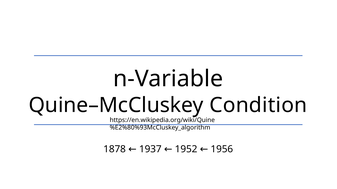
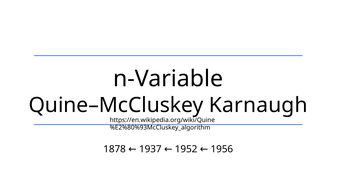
Condition: Condition -> Karnaugh (258, 105)
